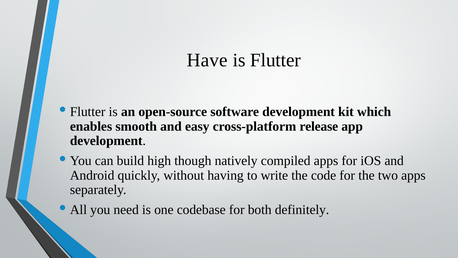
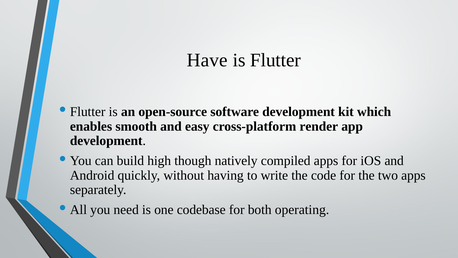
release: release -> render (319, 126)
definitely: definitely -> operating (302, 210)
